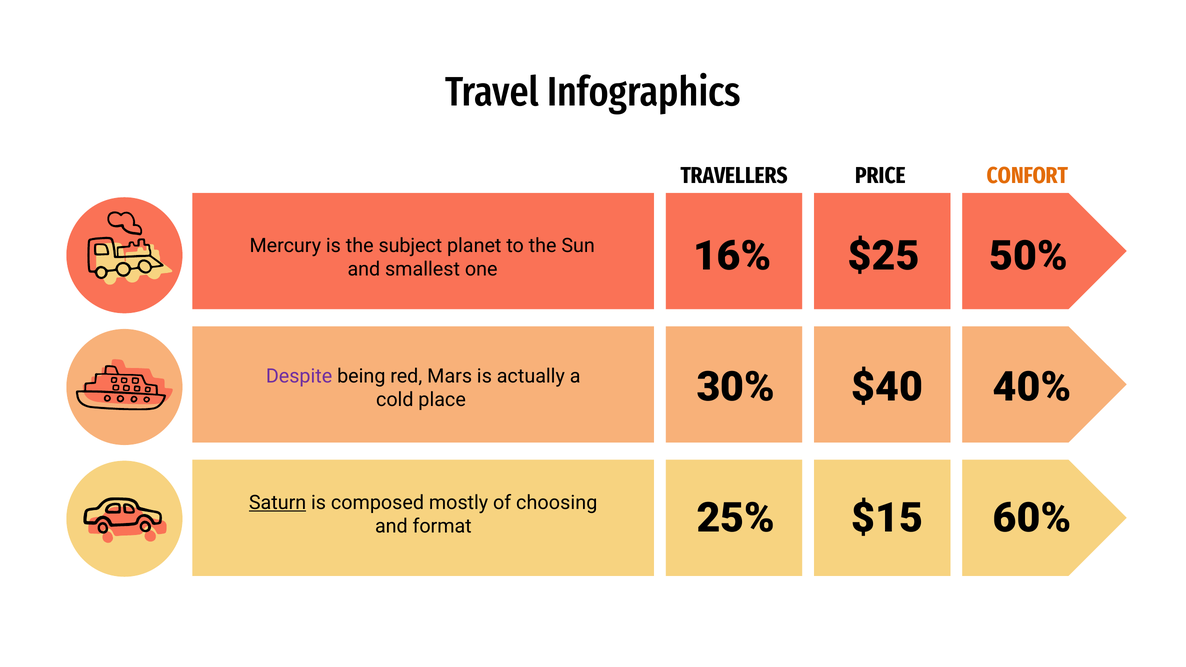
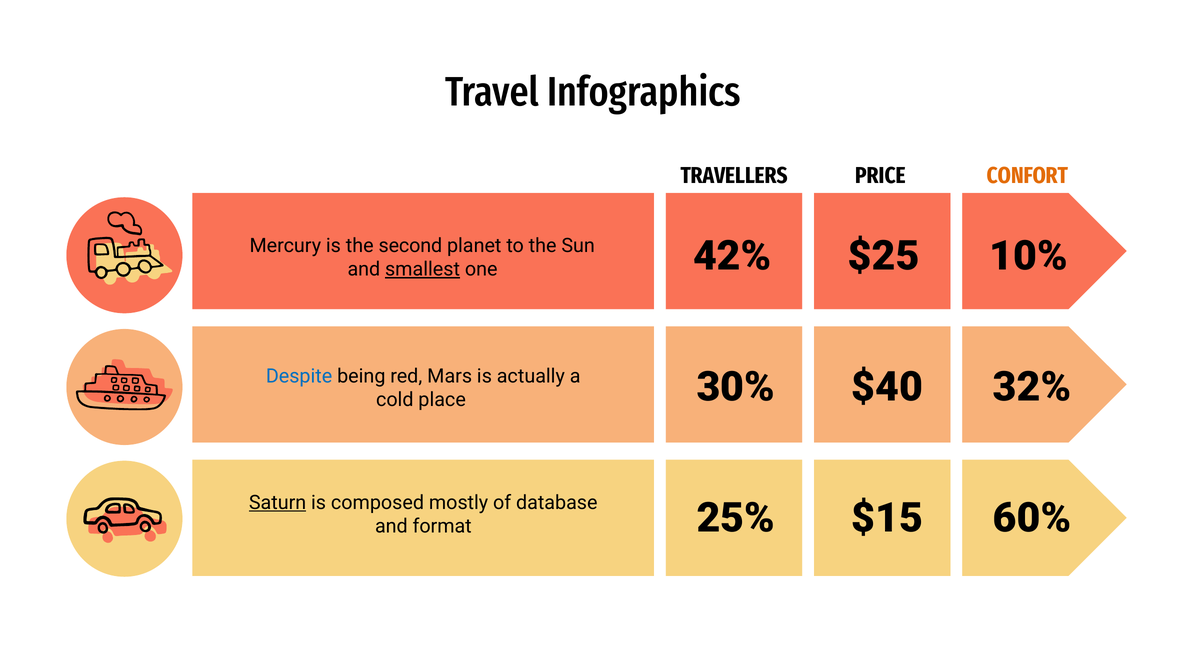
subject: subject -> second (410, 246)
16%: 16% -> 42% (732, 256)
50%: 50% -> 10% (1028, 256)
smallest underline: none -> present (423, 269)
Despite colour: purple -> blue (299, 376)
40%: 40% -> 32% (1032, 387)
choosing: choosing -> database (557, 503)
